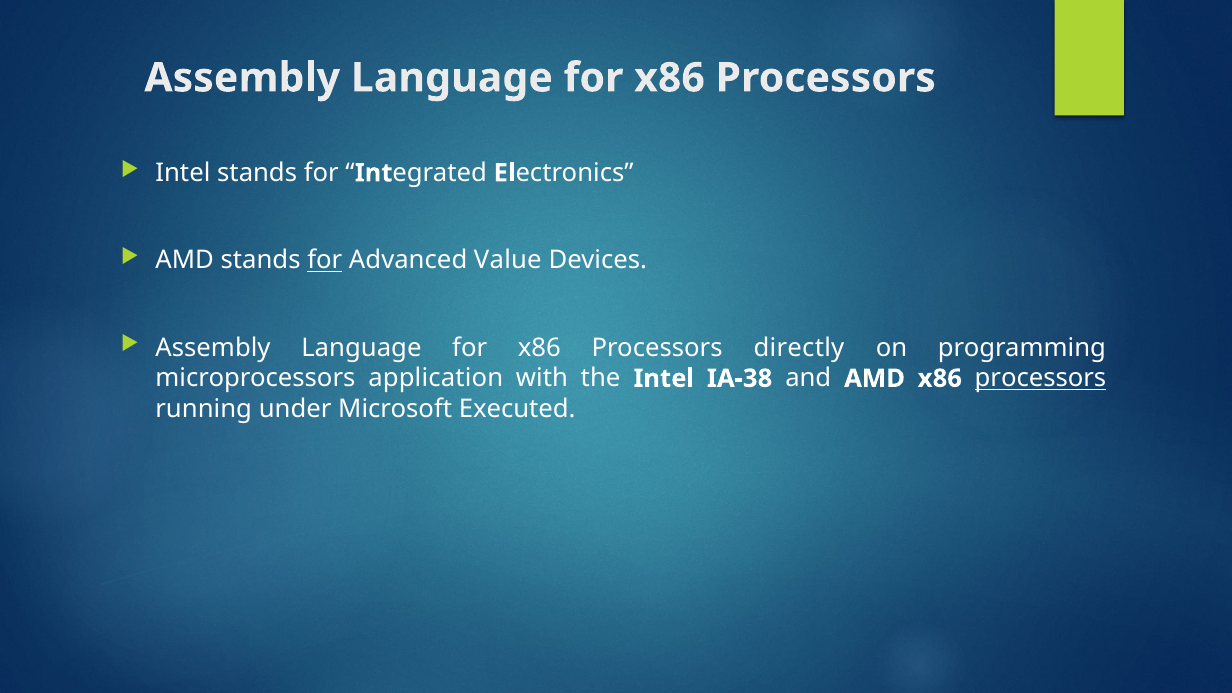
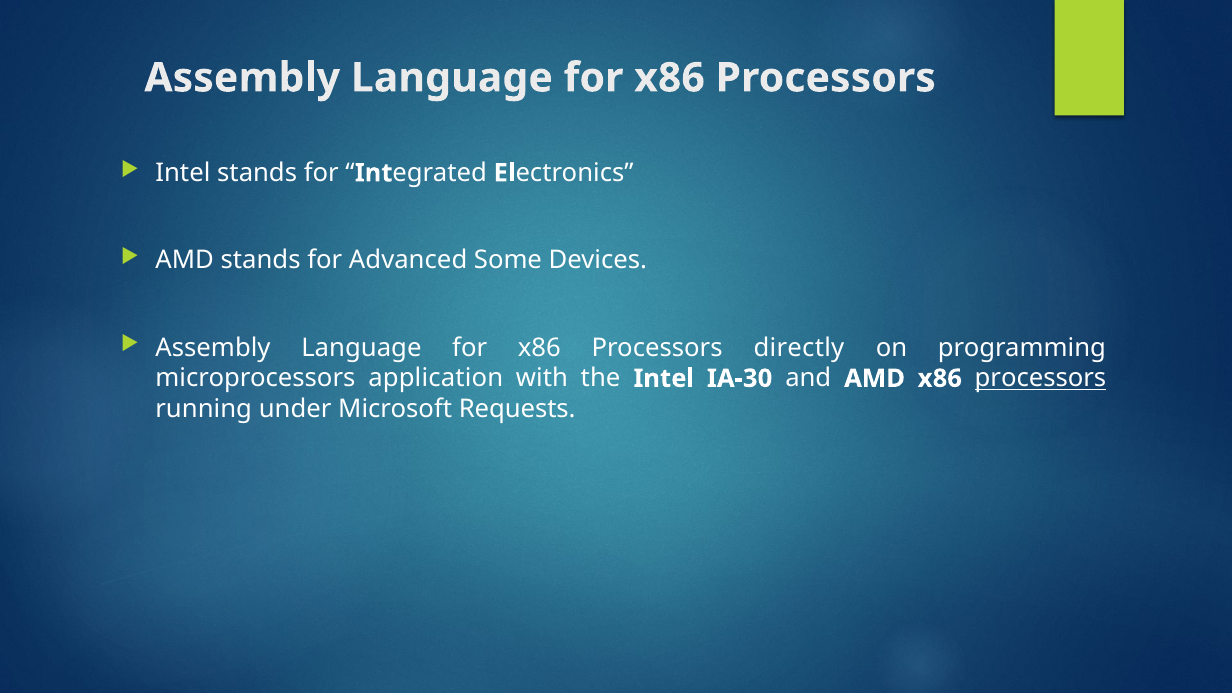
for underline: present -> none (325, 260)
Value: Value -> Some (508, 260)
IA-38: IA-38 -> IA-30 (740, 378)
Executed: Executed -> Requests (517, 409)
